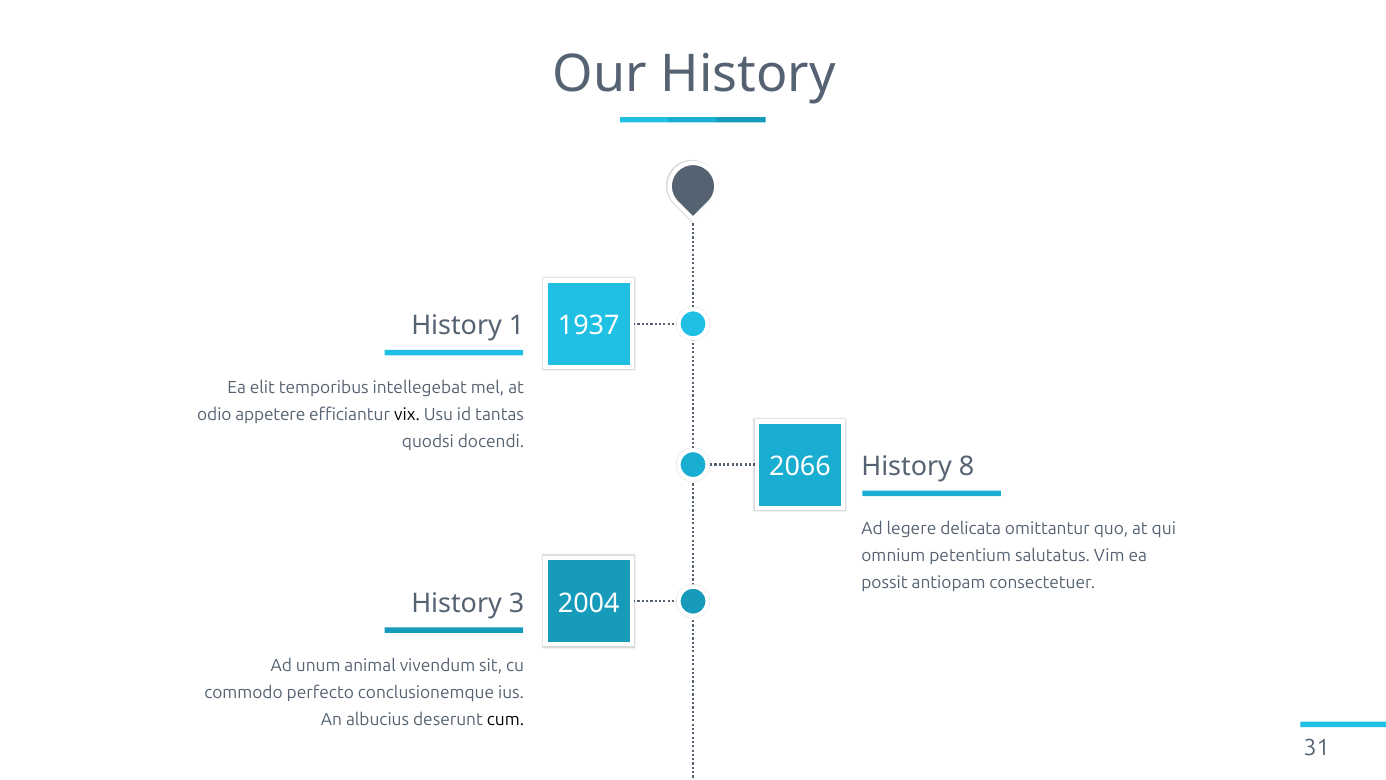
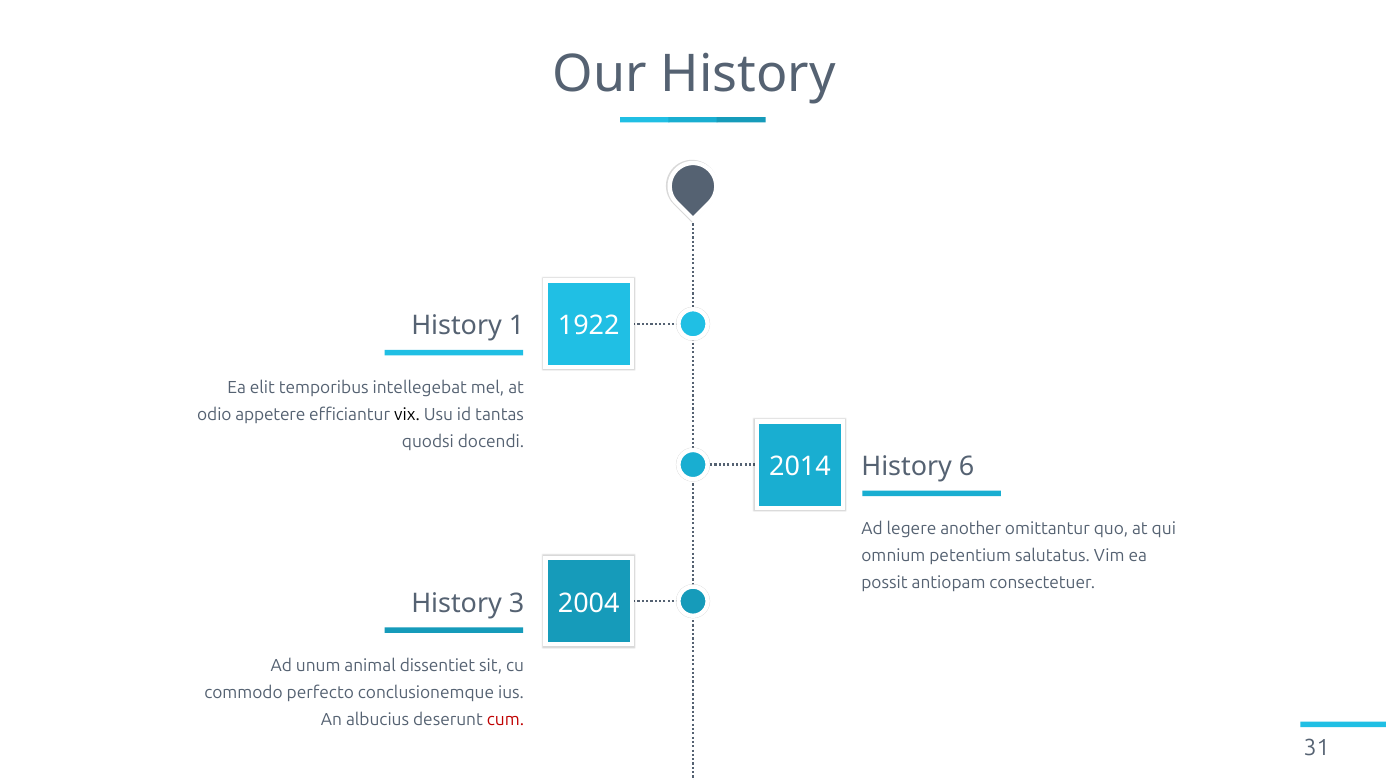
1937: 1937 -> 1922 (589, 325)
2066: 2066 -> 2014 (800, 466)
8: 8 -> 6 (967, 466)
delicata: delicata -> another (971, 529)
vivendum: vivendum -> dissentiet (438, 665)
cum colour: black -> red (505, 719)
